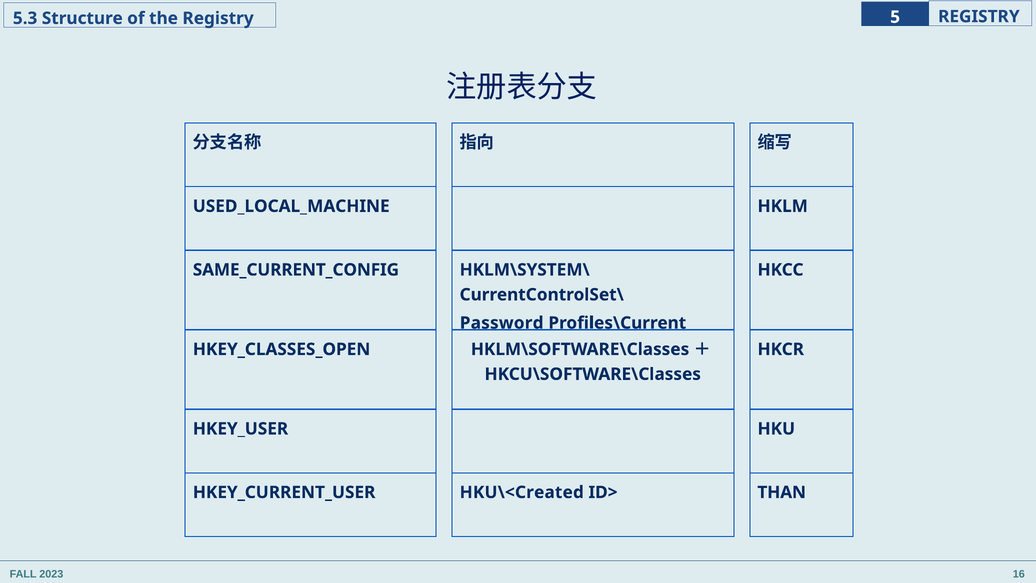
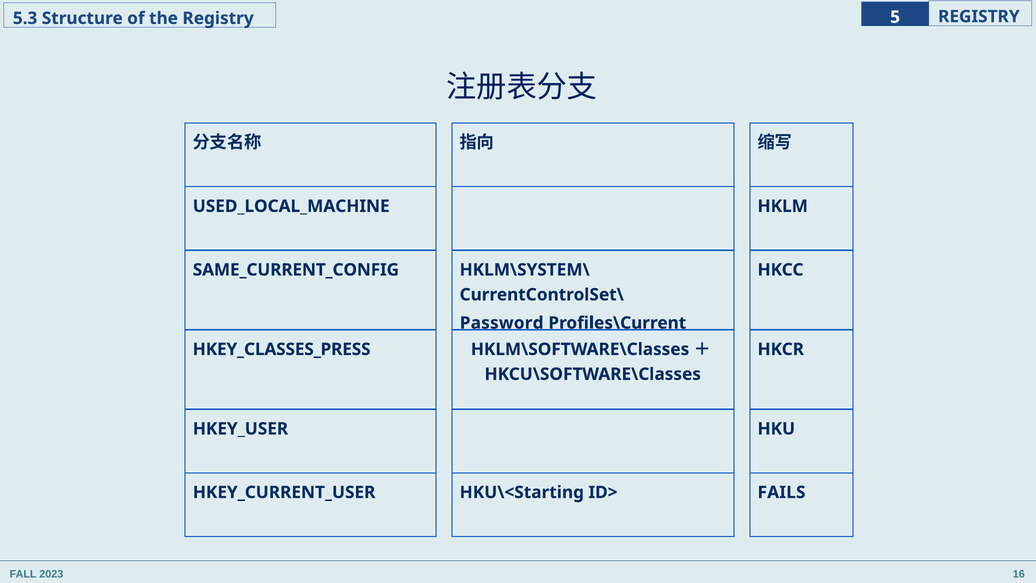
HKEY_CLASSES_OPEN: HKEY_CLASSES_OPEN -> HKEY_CLASSES_PRESS (282, 349)
HKU\<Created: HKU\<Created -> HKU\<Starting (522, 492)
THAN: THAN -> FAILS (782, 492)
